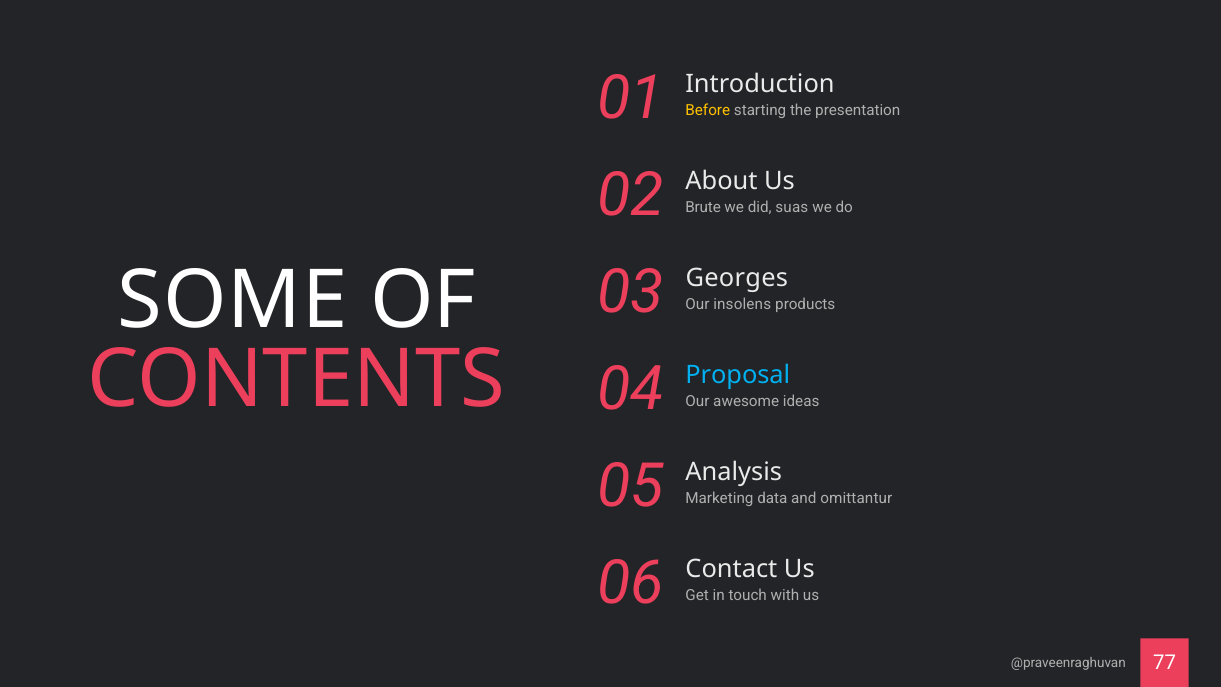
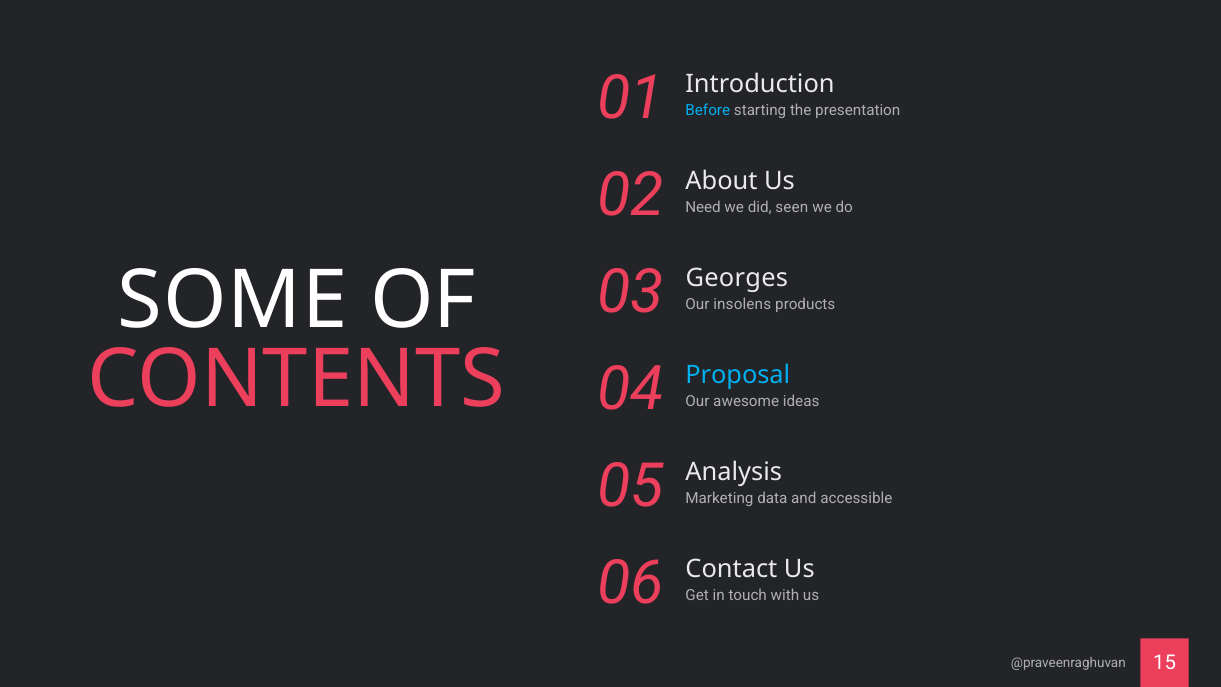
Before colour: yellow -> light blue (708, 111)
Brute: Brute -> Need (703, 207)
suas: suas -> seen (792, 207)
omittantur: omittantur -> accessible (856, 498)
77: 77 -> 15 (1165, 663)
